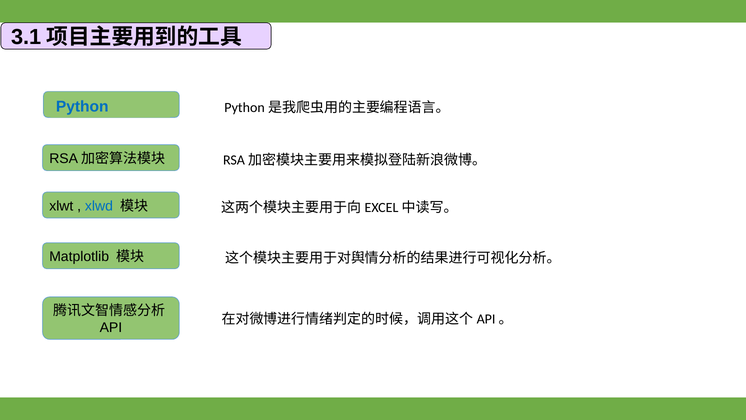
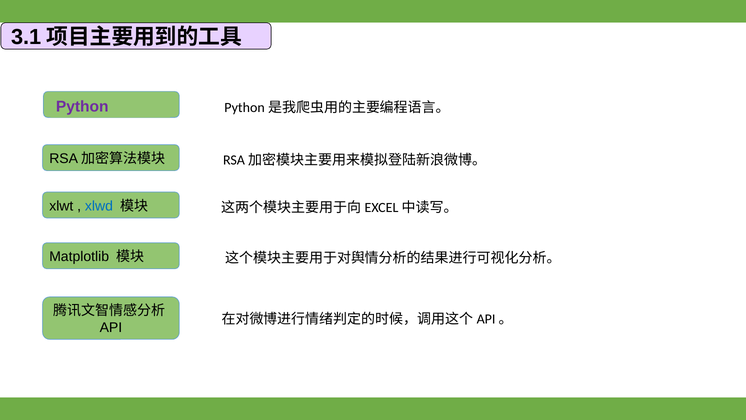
Python colour: blue -> purple (82, 107)
